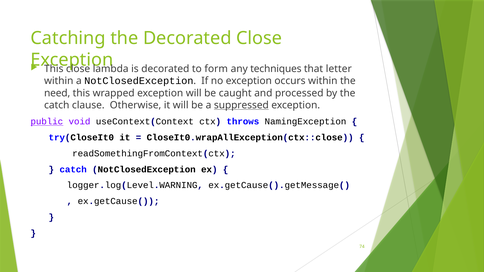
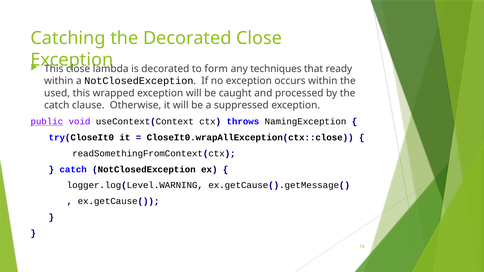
letter: letter -> ready (339, 69)
need: need -> used (57, 93)
suppressed underline: present -> none (241, 105)
